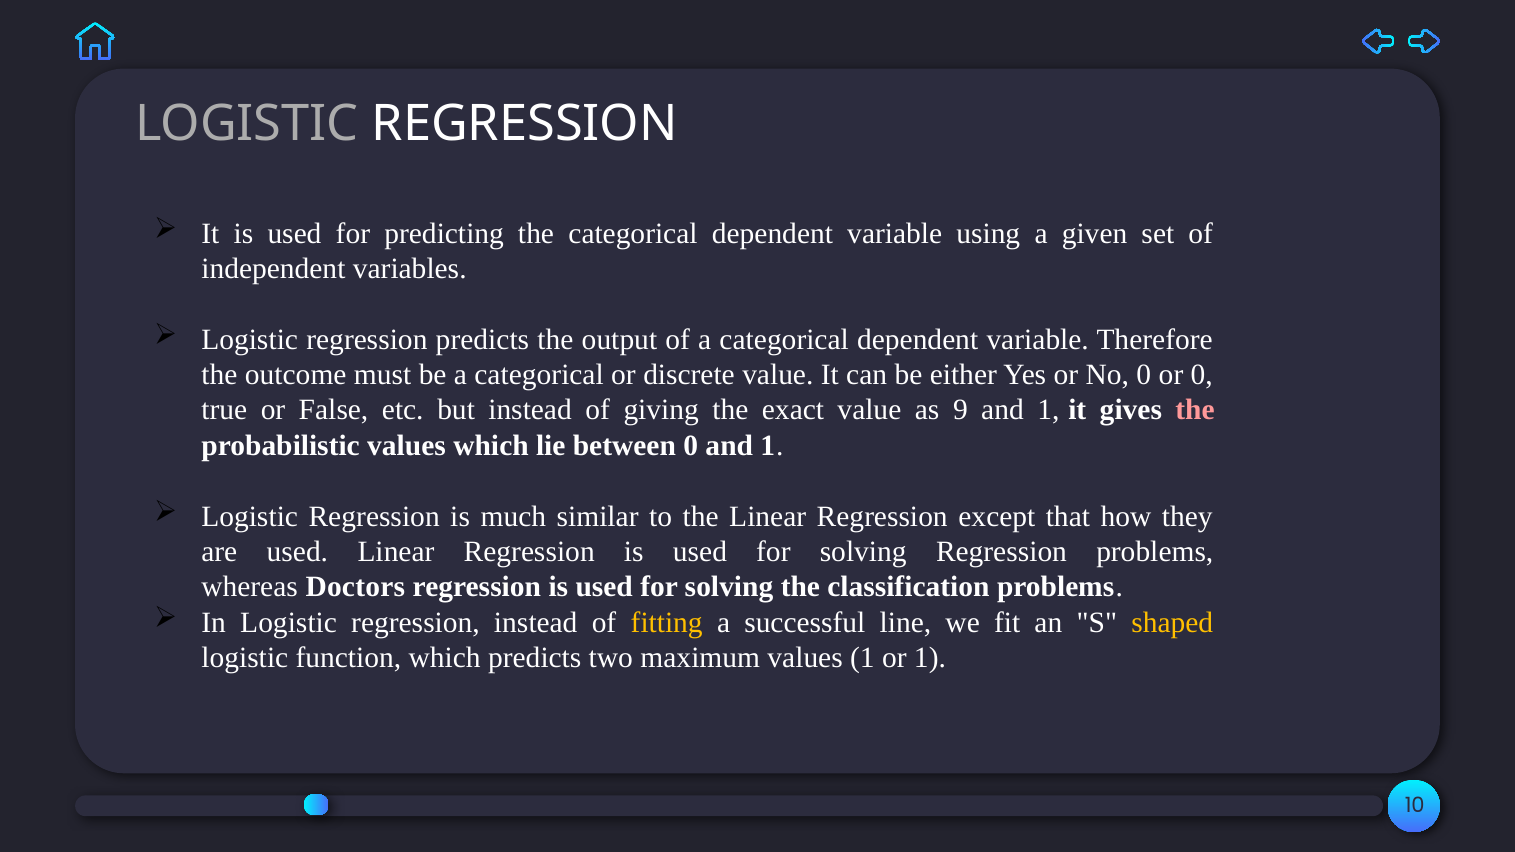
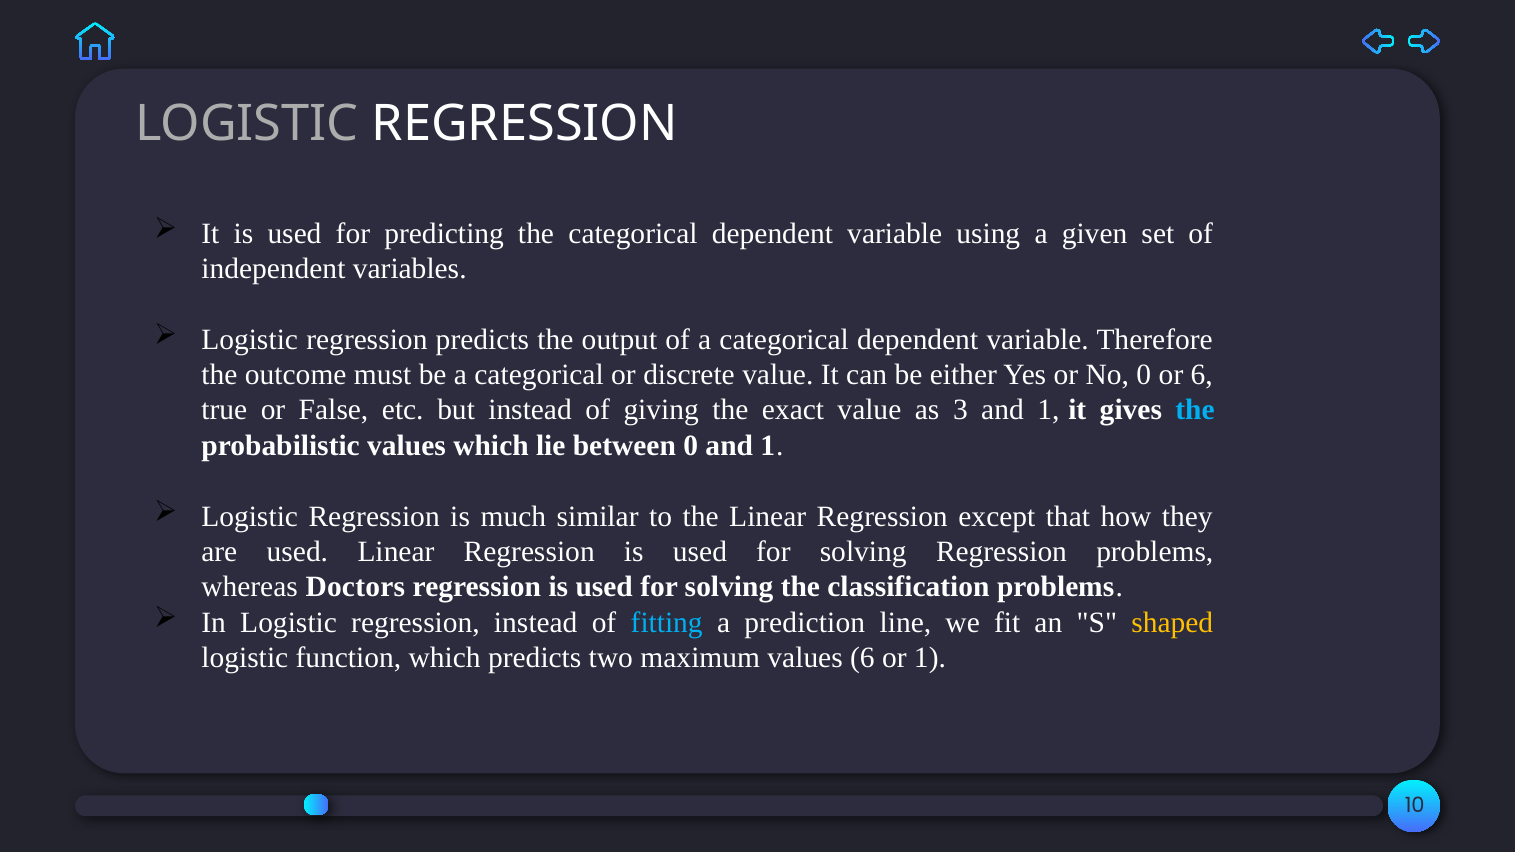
or 0: 0 -> 6 (1202, 375)
9: 9 -> 3 (960, 410)
the colour: pink -> light blue (1195, 410)
fitting colour: yellow -> light blue (667, 623)
successful: successful -> prediction (805, 623)
values 1: 1 -> 6 (862, 658)
